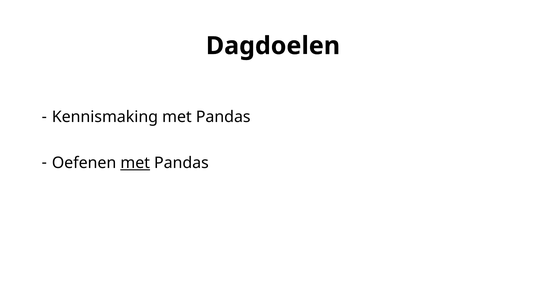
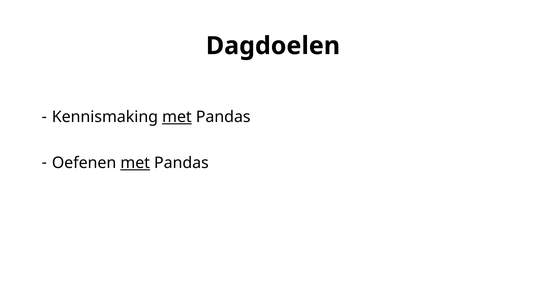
met underline: none -> present (177, 117)
